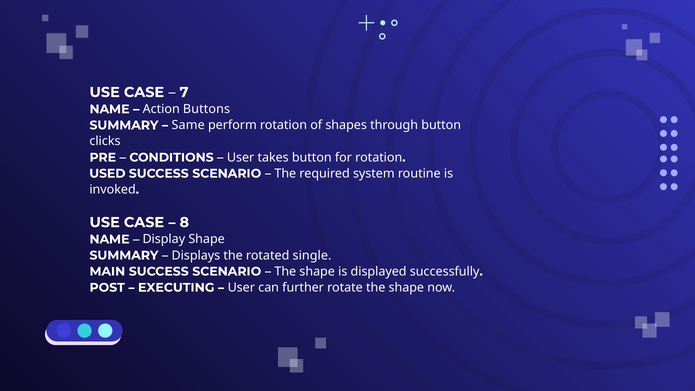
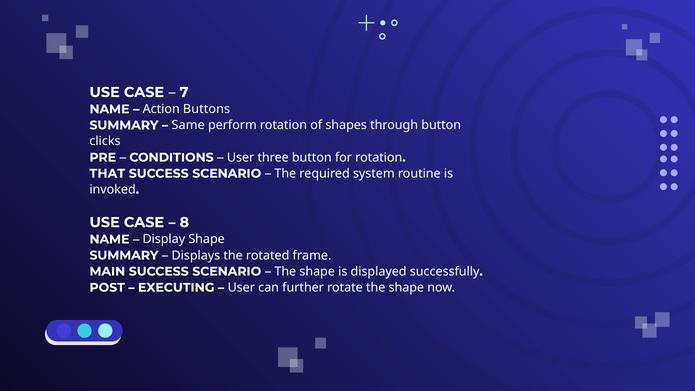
takes: takes -> three (273, 157)
USED: USED -> THAT (107, 173)
single: single -> frame (312, 255)
